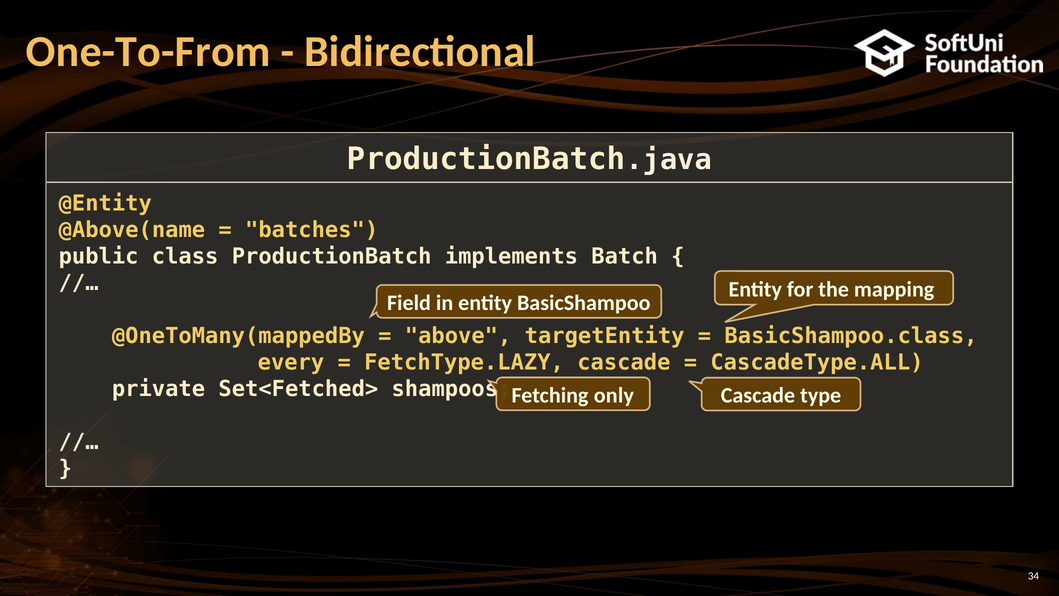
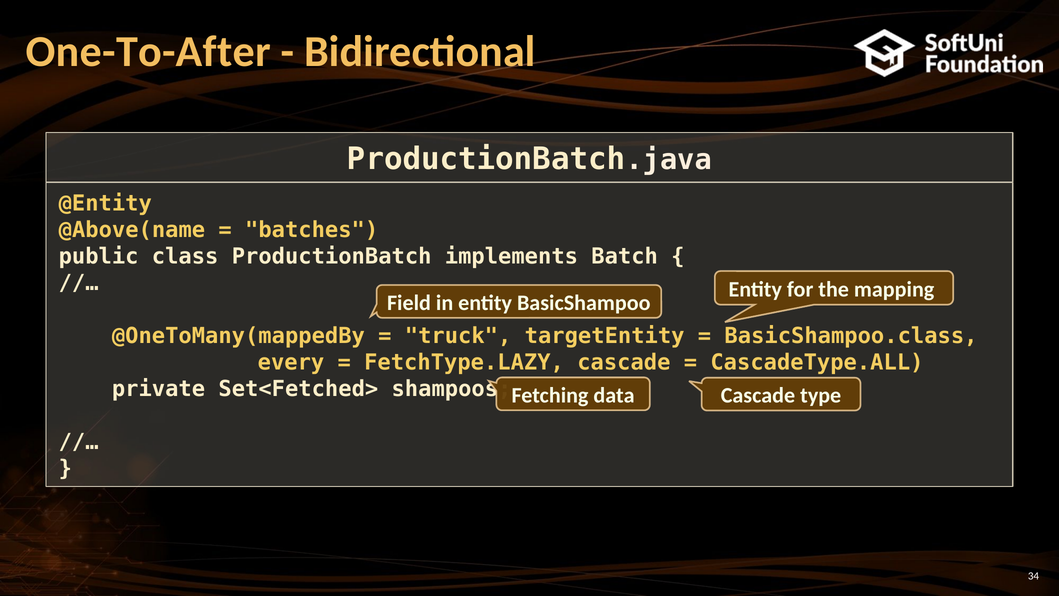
One-To-From: One-To-From -> One-To-After (148, 51)
above: above -> truck (458, 336)
only: only -> data (614, 395)
